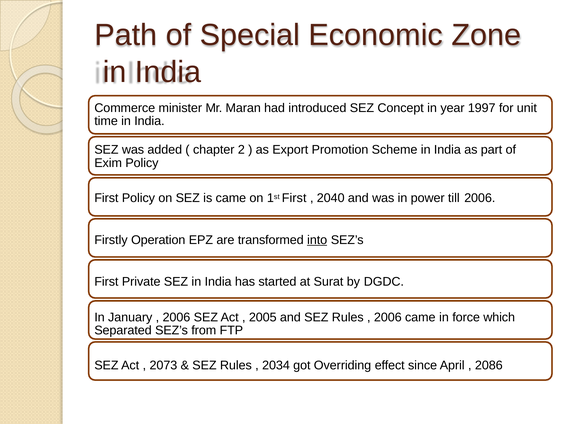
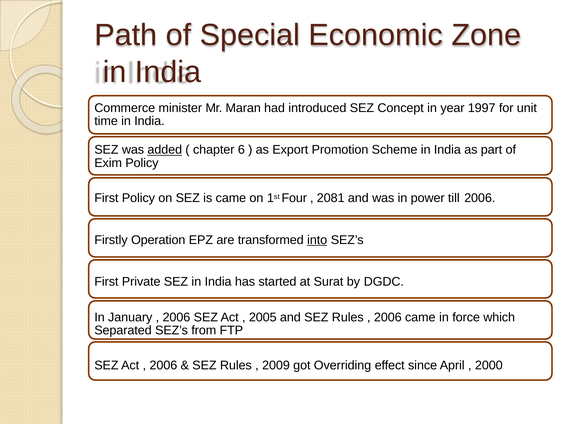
added underline: none -> present (165, 150)
2: 2 -> 6 (241, 150)
1st First: First -> Four (294, 198)
2040: 2040 -> 2081 (331, 198)
2073: 2073 -> 2006 (163, 365)
2034: 2034 -> 2009 (276, 365)
2086: 2086 -> 2000 (489, 365)
